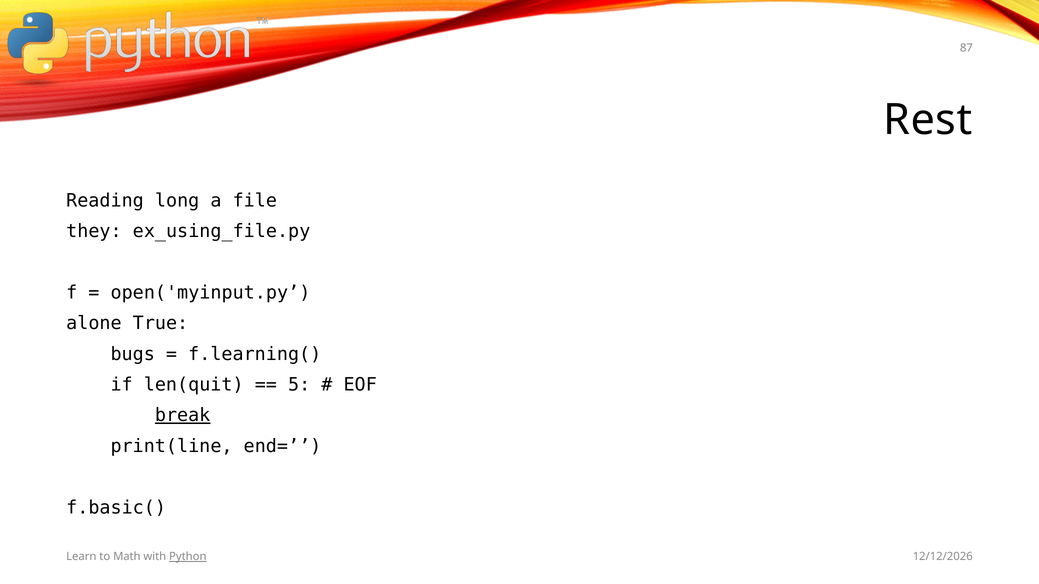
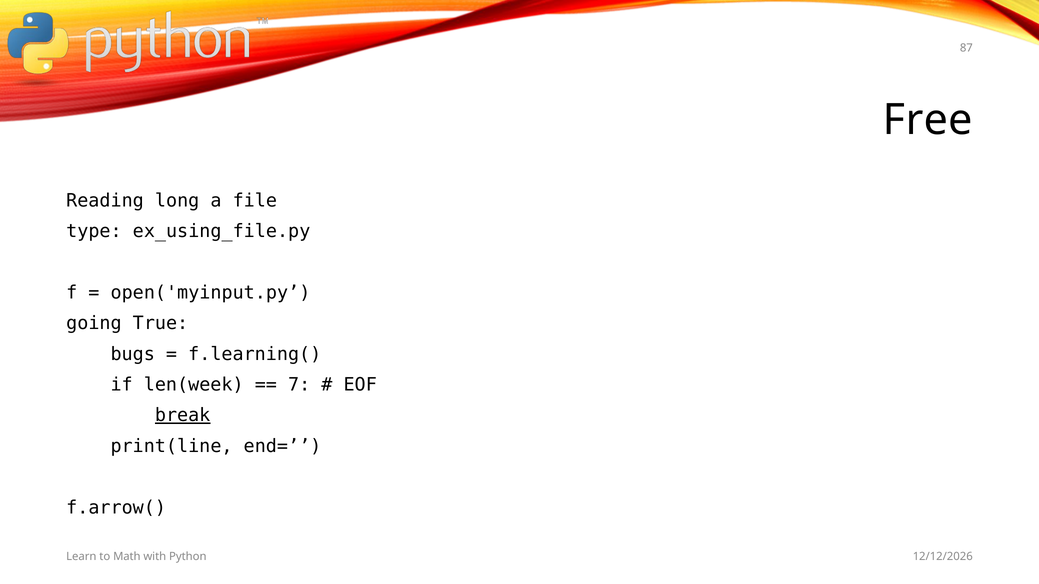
Rest: Rest -> Free (928, 120)
they: they -> type (94, 231)
alone: alone -> going (94, 324)
len(quit: len(quit -> len(week (194, 385)
5: 5 -> 7 (299, 385)
f.basic(: f.basic( -> f.arrow( (116, 508)
Python underline: present -> none (188, 557)
